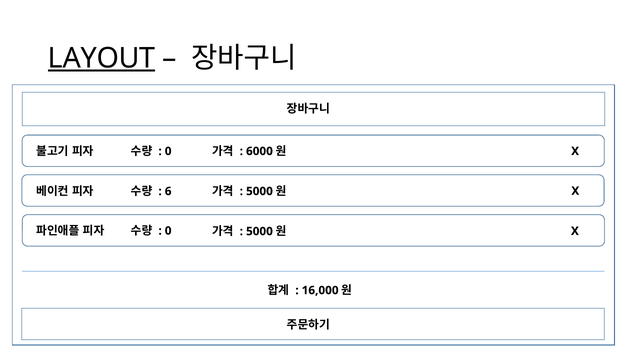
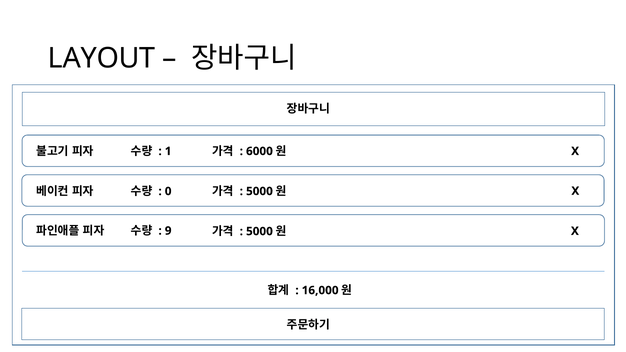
LAYOUT underline: present -> none (102, 58)
0: 0 -> 1 (168, 151)
6: 6 -> 0 (168, 191)
0: 0 -> 9 (168, 231)
